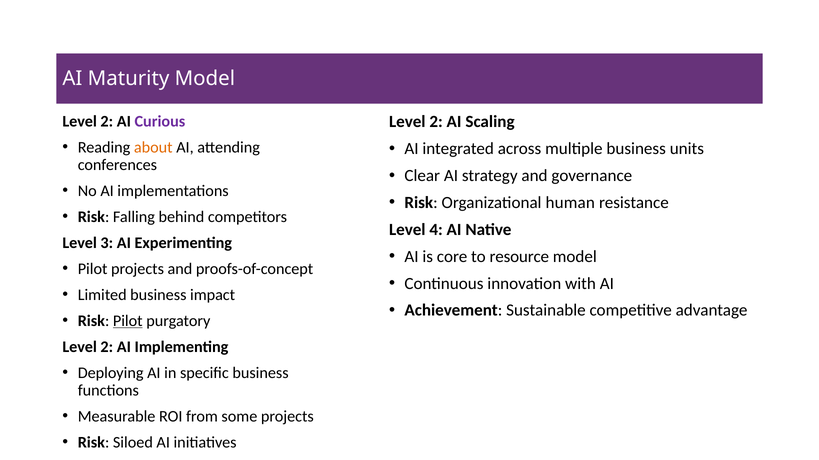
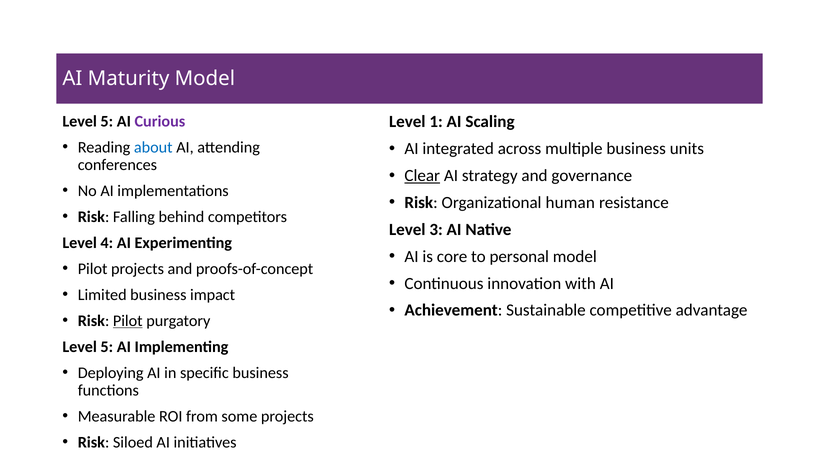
2: 2 -> 5 (107, 121)
2: 2 -> 1 (436, 122)
about colour: orange -> blue (153, 147)
Clear underline: none -> present (422, 176)
4: 4 -> 3 (436, 230)
3: 3 -> 4 (107, 243)
resource: resource -> personal (519, 257)
2: 2 -> 5 (107, 347)
